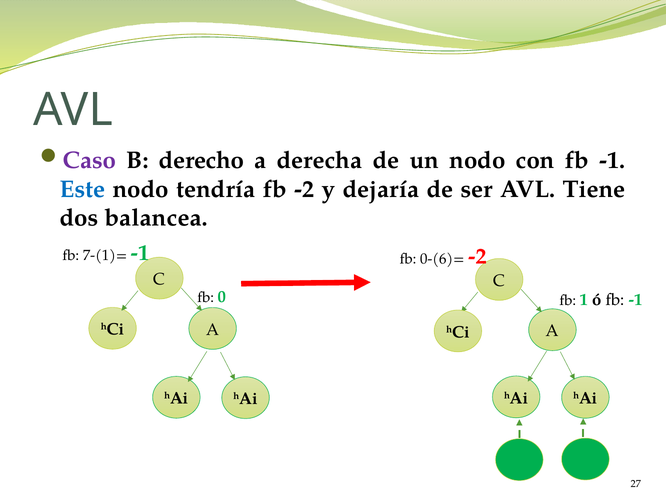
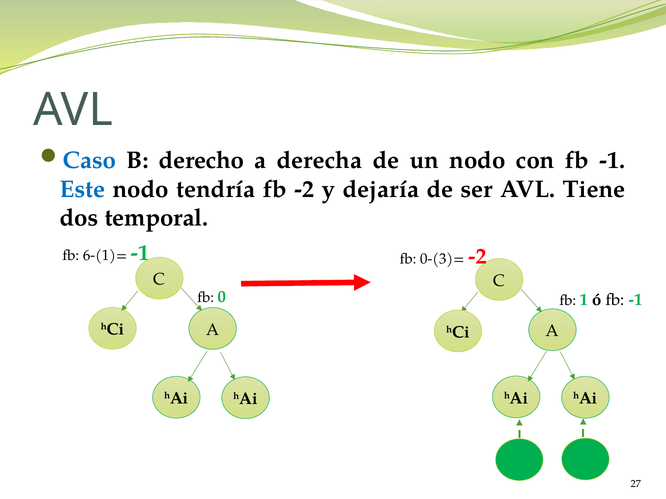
Caso colour: purple -> blue (89, 160)
balancea: balancea -> temporal (156, 218)
7-(1)=: 7-(1)= -> 6-(1)= (105, 256)
0-(6)=: 0-(6)= -> 0-(3)= (442, 259)
